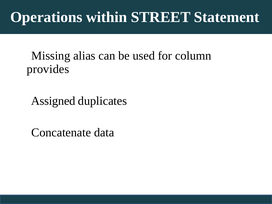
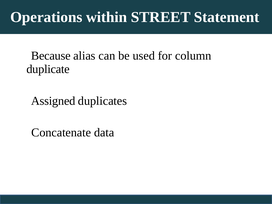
Missing: Missing -> Because (51, 56)
provides: provides -> duplicate (48, 69)
